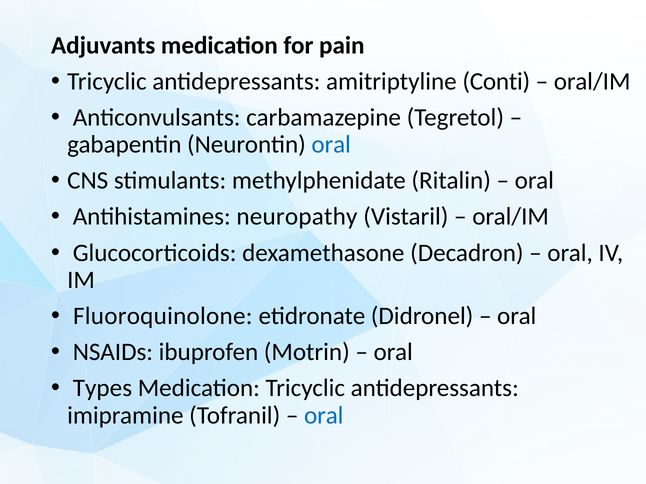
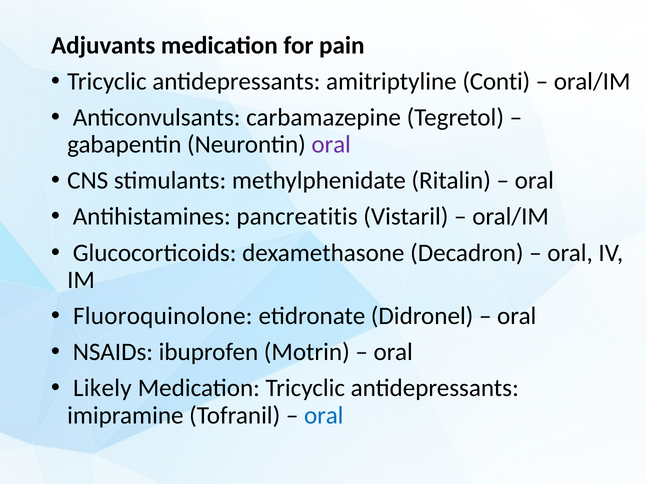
oral colour: blue -> purple (331, 145)
neuropathy: neuropathy -> pancreatitis (297, 217)
Types: Types -> Likely (102, 389)
